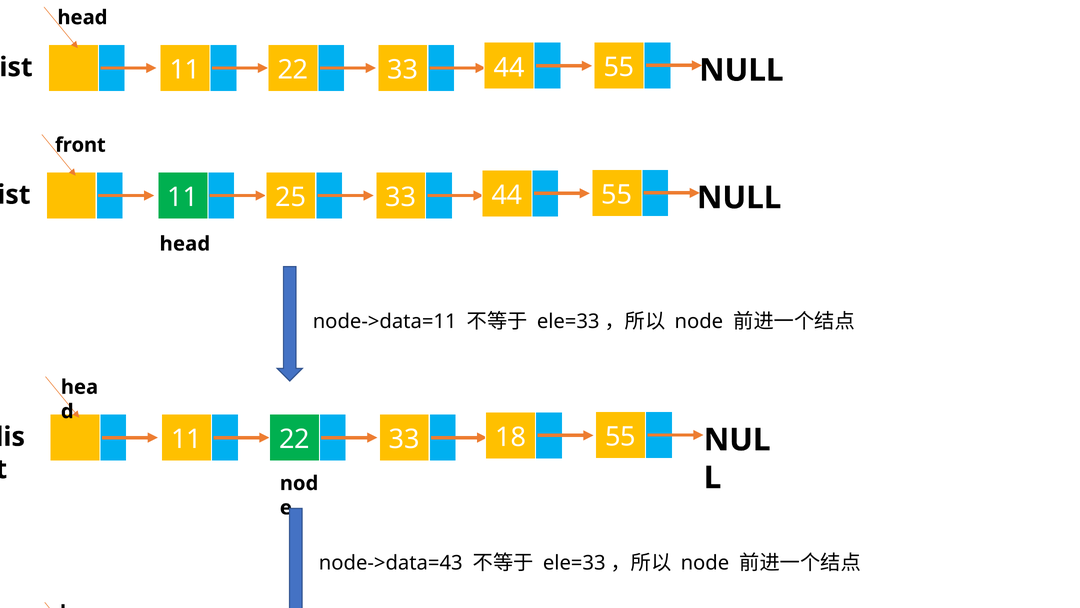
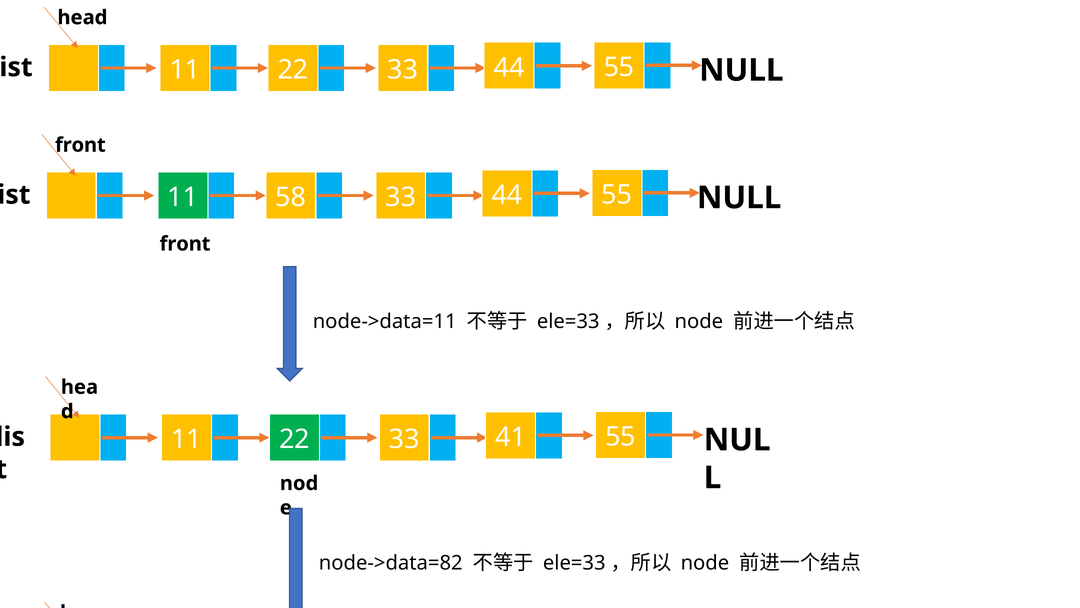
25: 25 -> 58 (291, 197)
head: head -> front (185, 244)
18: 18 -> 41 (511, 437)
node->data=43: node->data=43 -> node->data=82 (391, 563)
